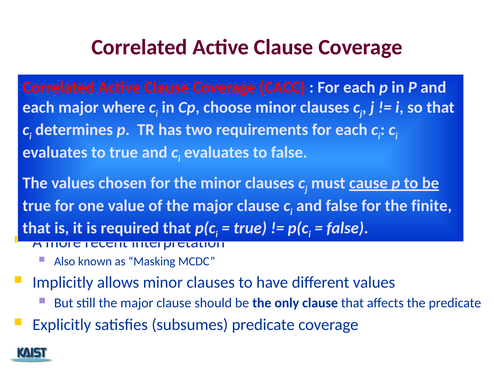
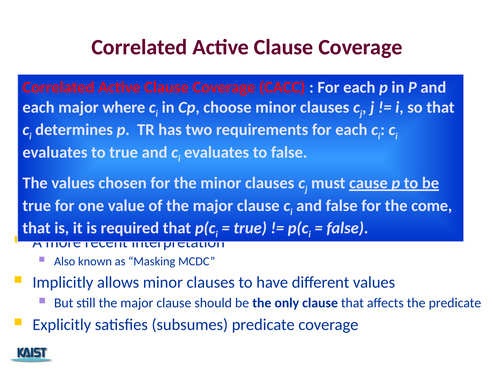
finite: finite -> come (432, 205)
